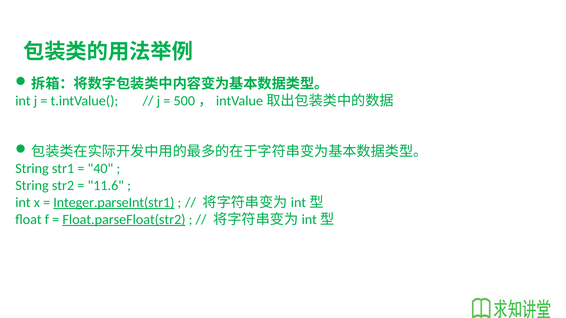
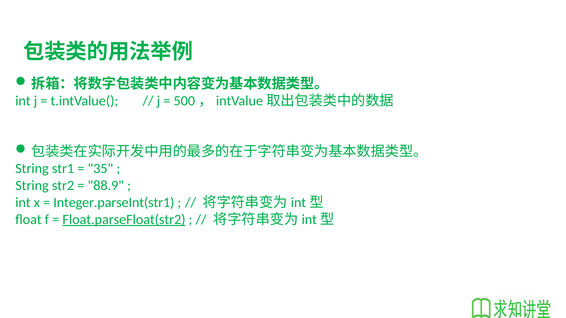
40: 40 -> 35 (100, 169)
11.6: 11.6 -> 88.9 (106, 186)
Integer.parseInt(str1 underline: present -> none (114, 203)
